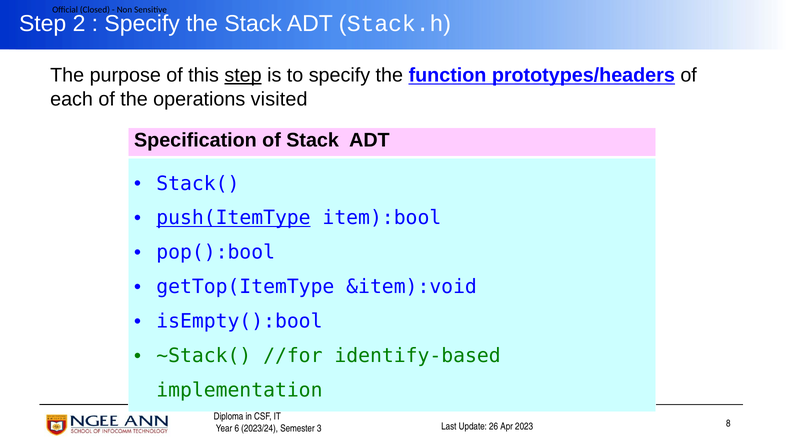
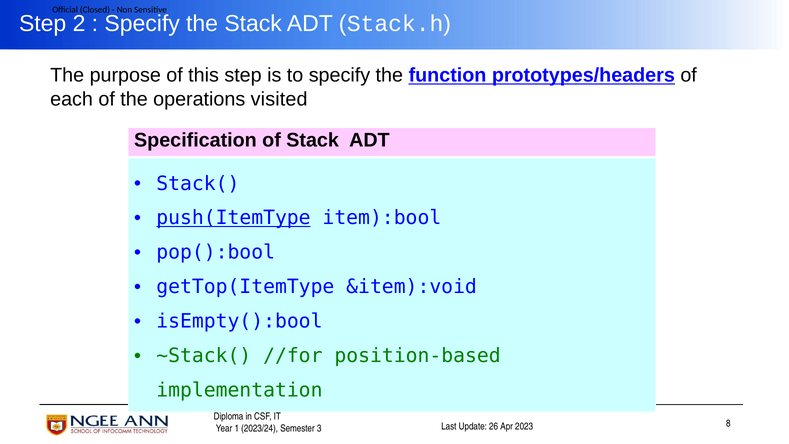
step underline: present -> none (243, 75)
identify-based: identify-based -> position-based (418, 356)
6: 6 -> 1 (237, 428)
